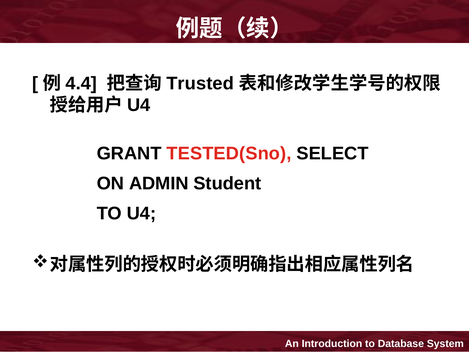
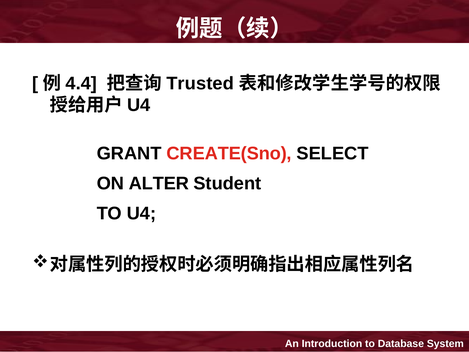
TESTED(Sno: TESTED(Sno -> CREATE(Sno (229, 153)
ADMIN: ADMIN -> ALTER (159, 183)
